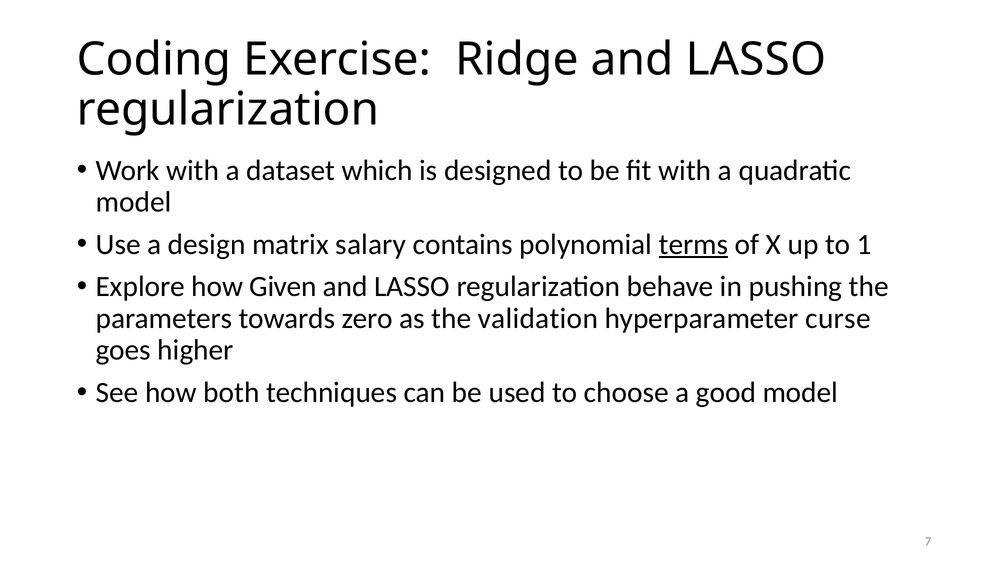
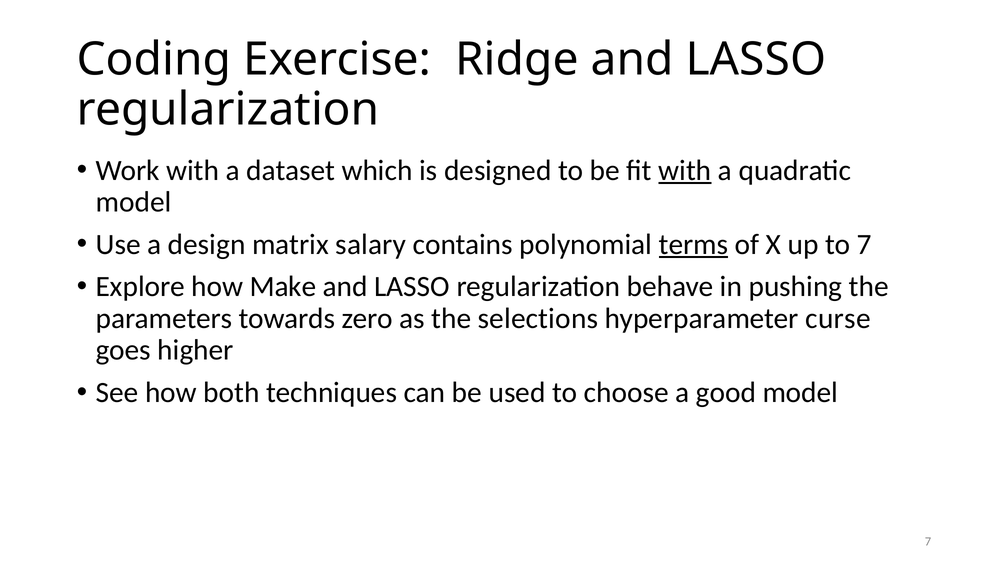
with underline: none -> present (685, 170)
to 1: 1 -> 7 (864, 244)
Given: Given -> Make (283, 287)
validation: validation -> selections (538, 318)
